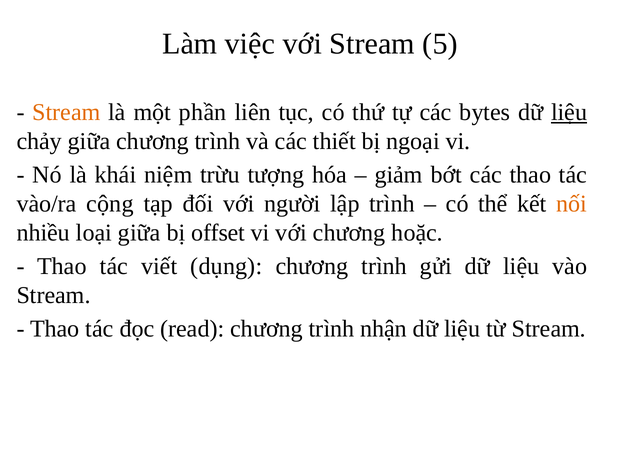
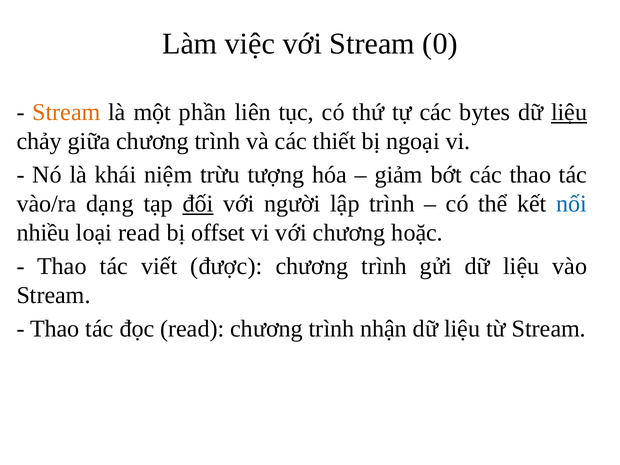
5: 5 -> 0 (440, 44)
cộng: cộng -> dạng (110, 204)
đối underline: none -> present (198, 204)
nối colour: orange -> blue (572, 204)
loại giữa: giữa -> read (139, 233)
dụng: dụng -> được (226, 266)
